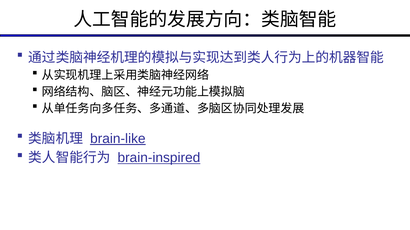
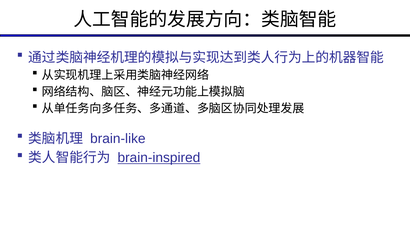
brain-like underline: present -> none (118, 139)
